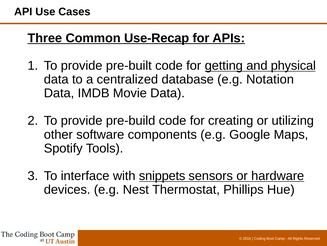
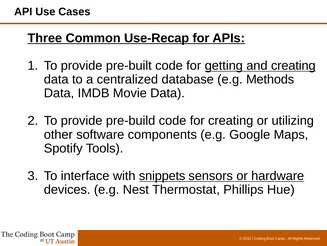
and physical: physical -> creating (293, 65)
Notation: Notation -> Methods (270, 79)
